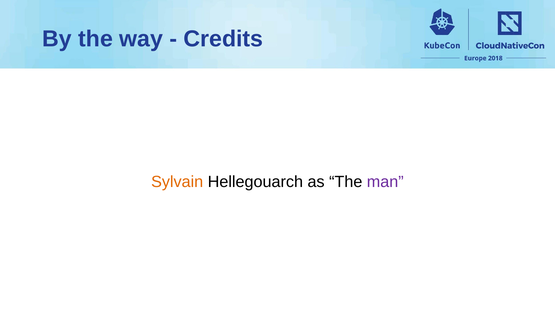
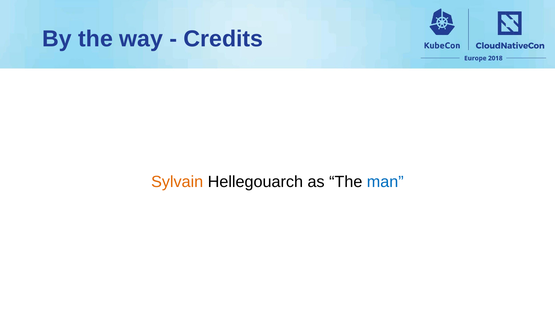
man colour: purple -> blue (385, 182)
